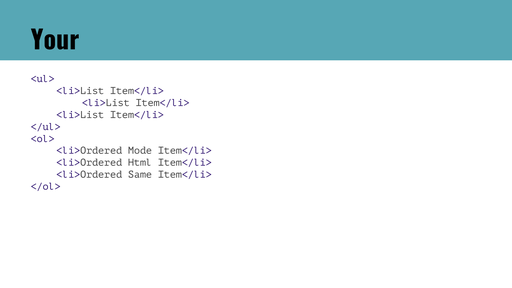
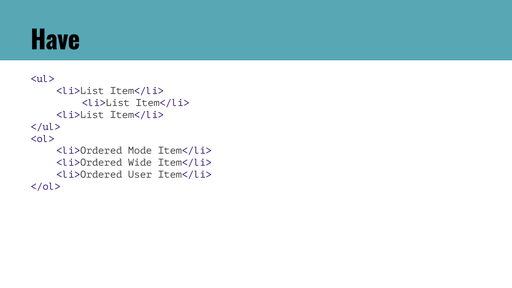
Your: Your -> Have (55, 41)
Html: Html -> Wide (140, 163)
Same: Same -> User (140, 175)
